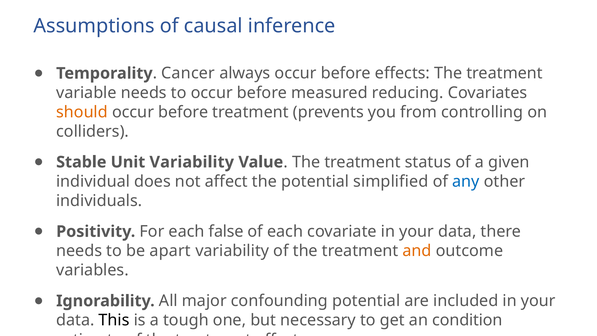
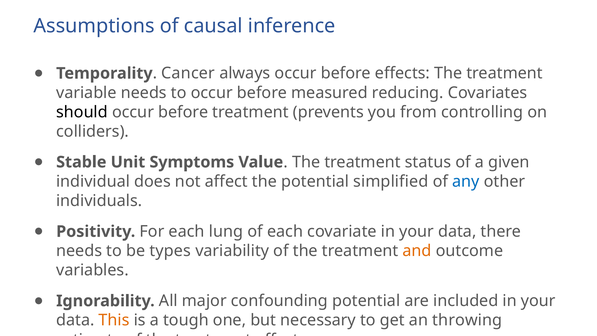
should colour: orange -> black (82, 112)
Unit Variability: Variability -> Symptoms (192, 162)
false: false -> lung (226, 231)
apart: apart -> types (170, 251)
This colour: black -> orange (114, 320)
condition: condition -> throwing (467, 320)
